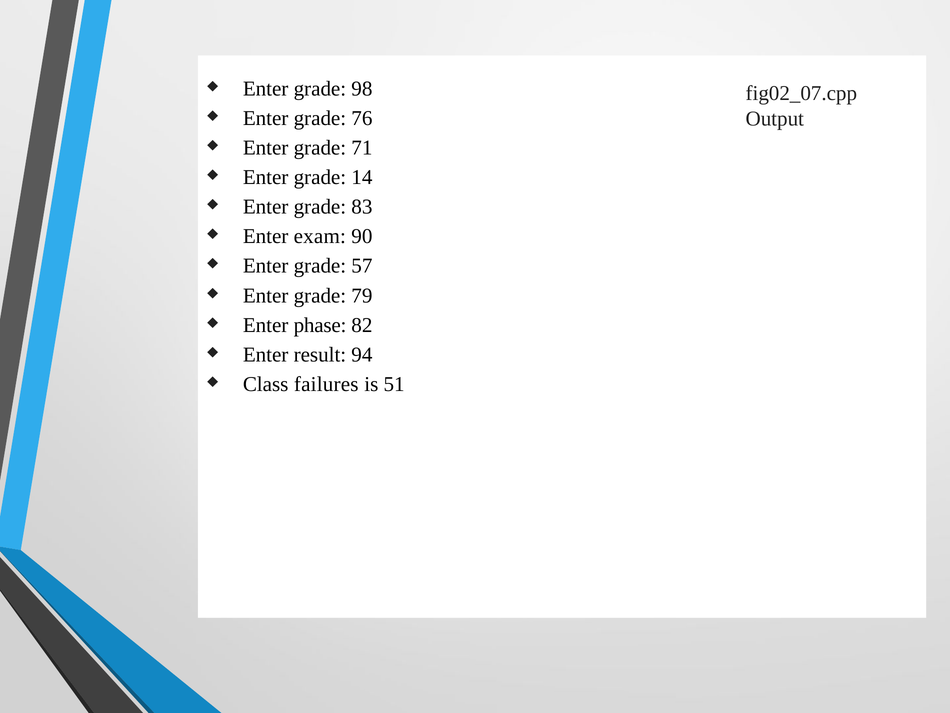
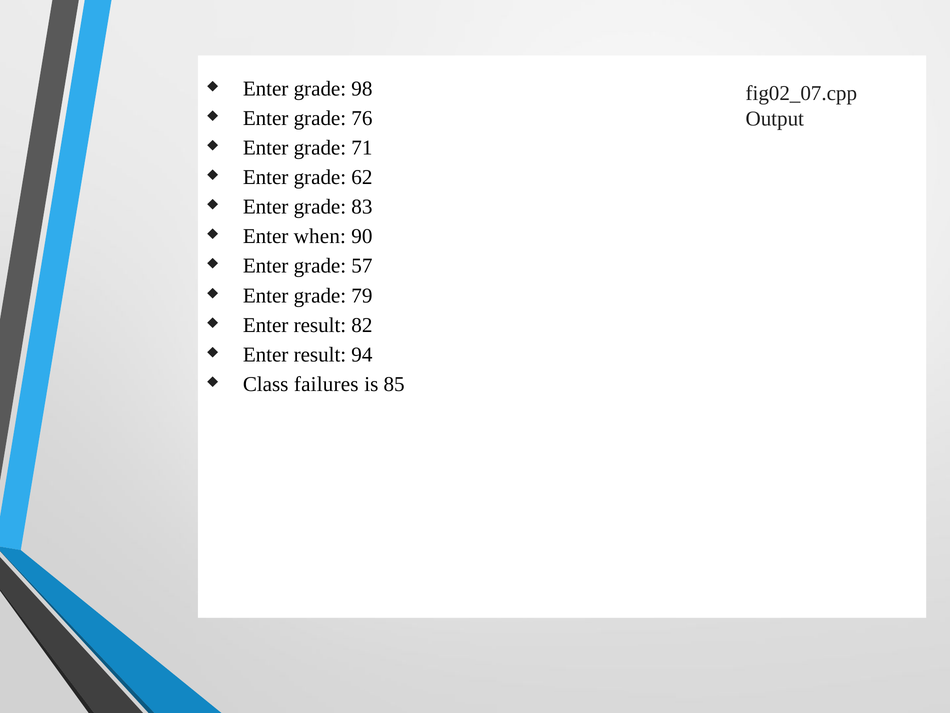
14: 14 -> 62 (362, 177)
exam: exam -> when (320, 236)
phase: phase -> result (320, 325)
51: 51 -> 85 (394, 384)
